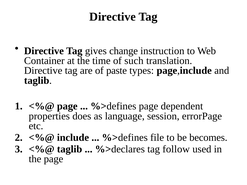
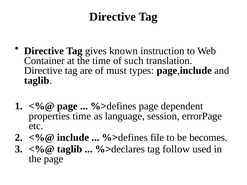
change: change -> known (123, 51)
paste: paste -> must (116, 71)
properties does: does -> time (82, 116)
